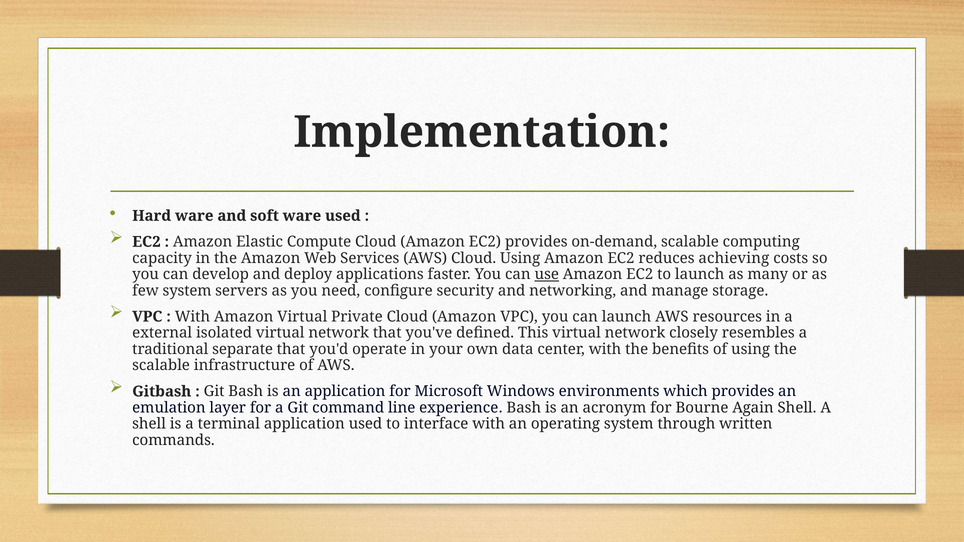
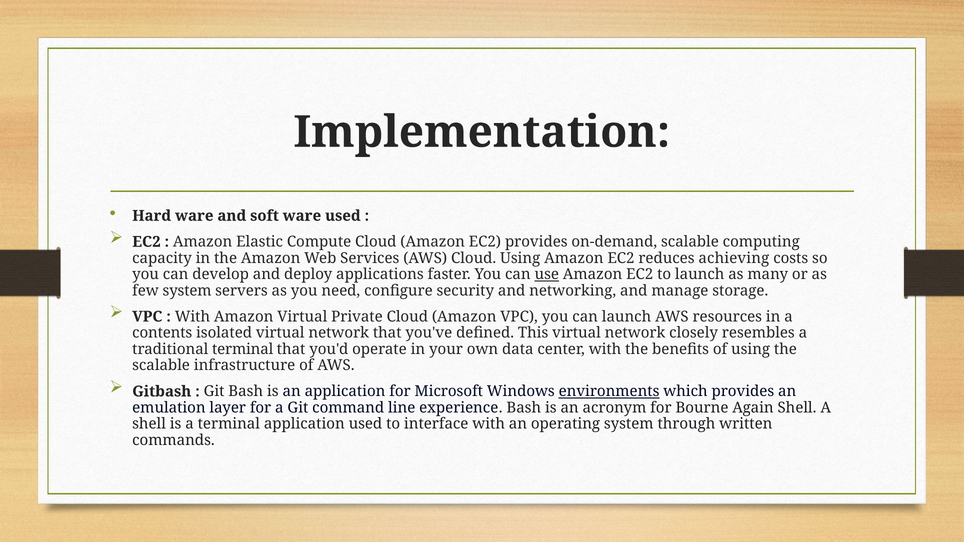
external: external -> contents (162, 333)
traditional separate: separate -> terminal (243, 349)
environments underline: none -> present (609, 392)
